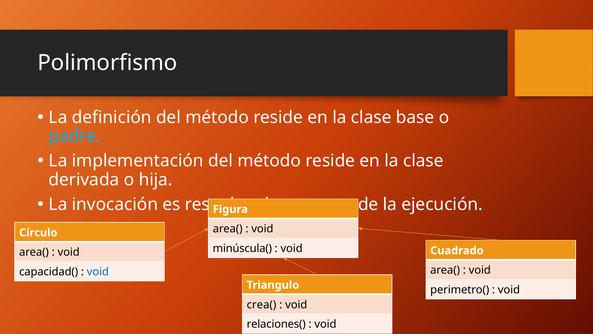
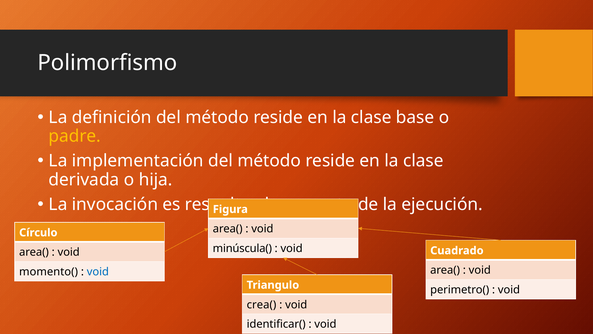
padre colour: light blue -> yellow (75, 136)
capacidad(: capacidad( -> momento( (49, 272)
relaciones(: relaciones( -> identificar( (276, 324)
